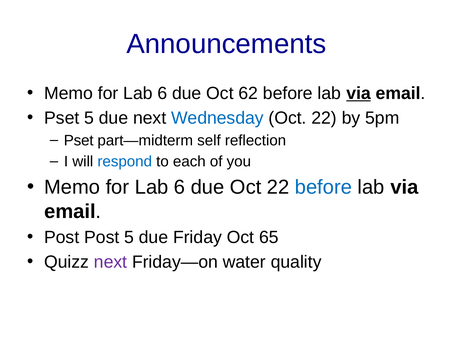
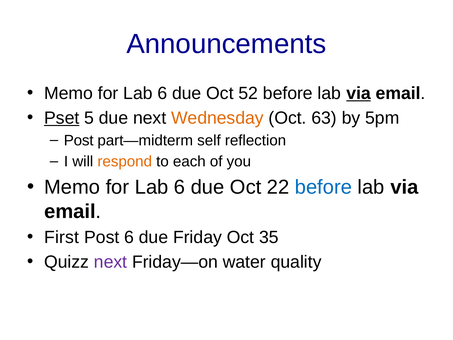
62: 62 -> 52 (248, 93)
Pset underline: none -> present (62, 118)
Wednesday colour: blue -> orange (217, 118)
22: 22 -> 63 (324, 118)
Pset: Pset -> Post (79, 140)
respond colour: blue -> orange (125, 162)
Post: Post -> First (62, 237)
Post 5: 5 -> 6 (129, 237)
65: 65 -> 35 (269, 237)
